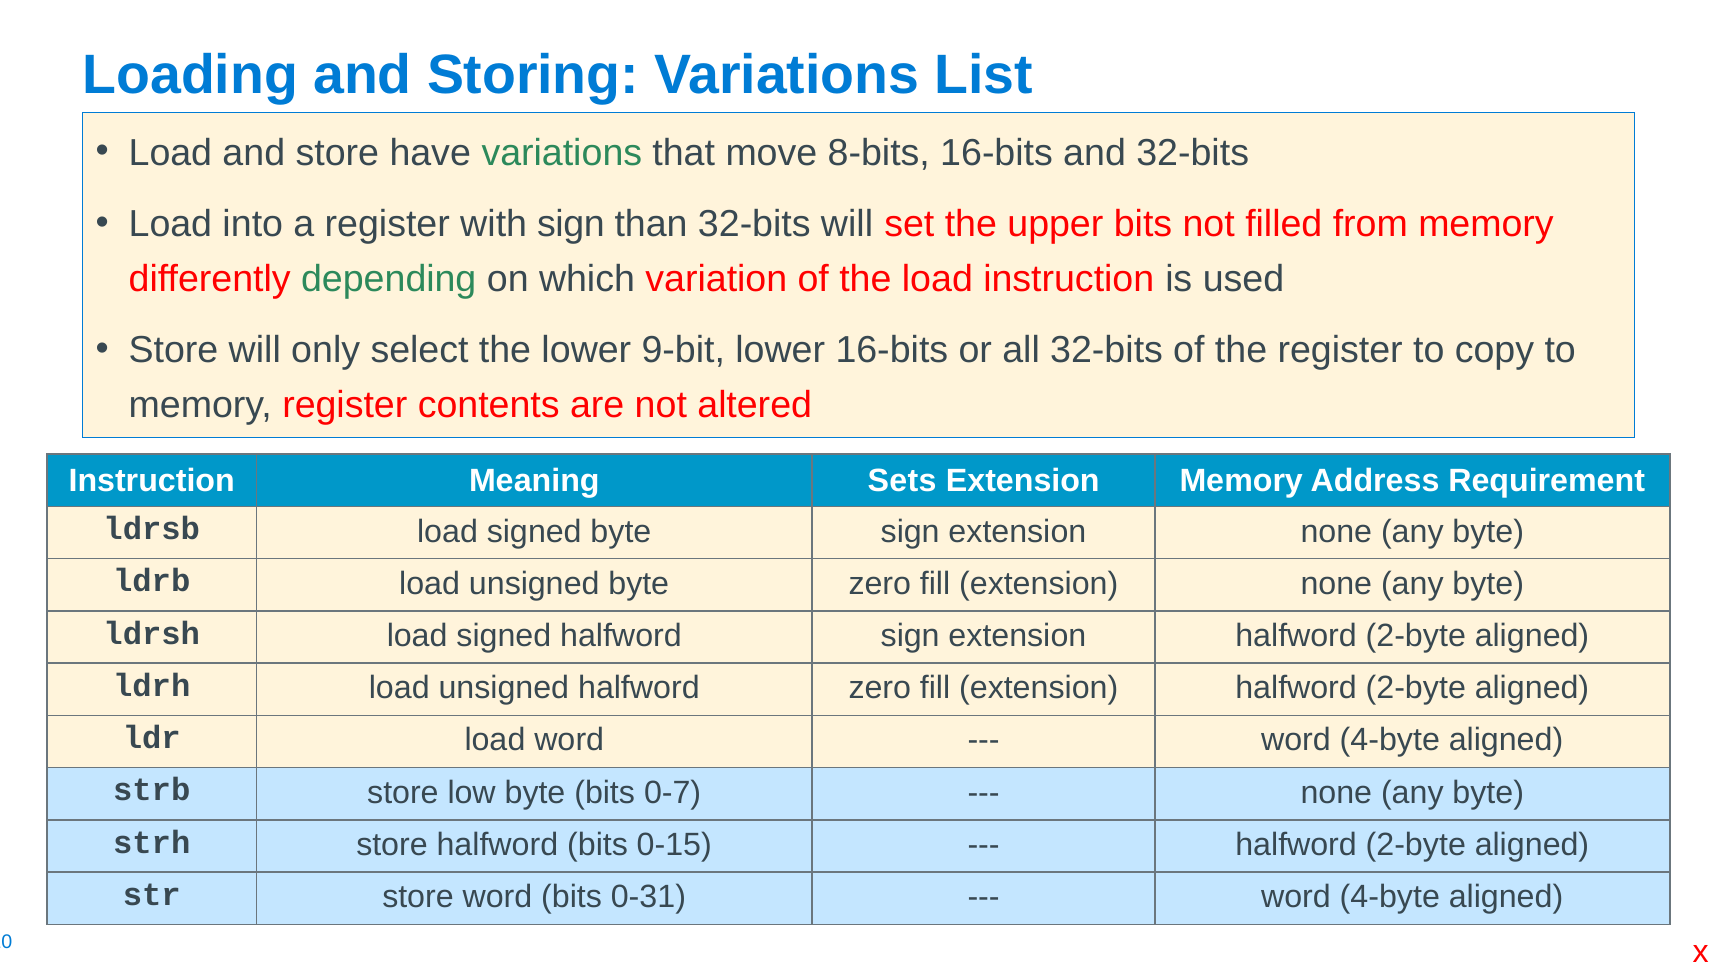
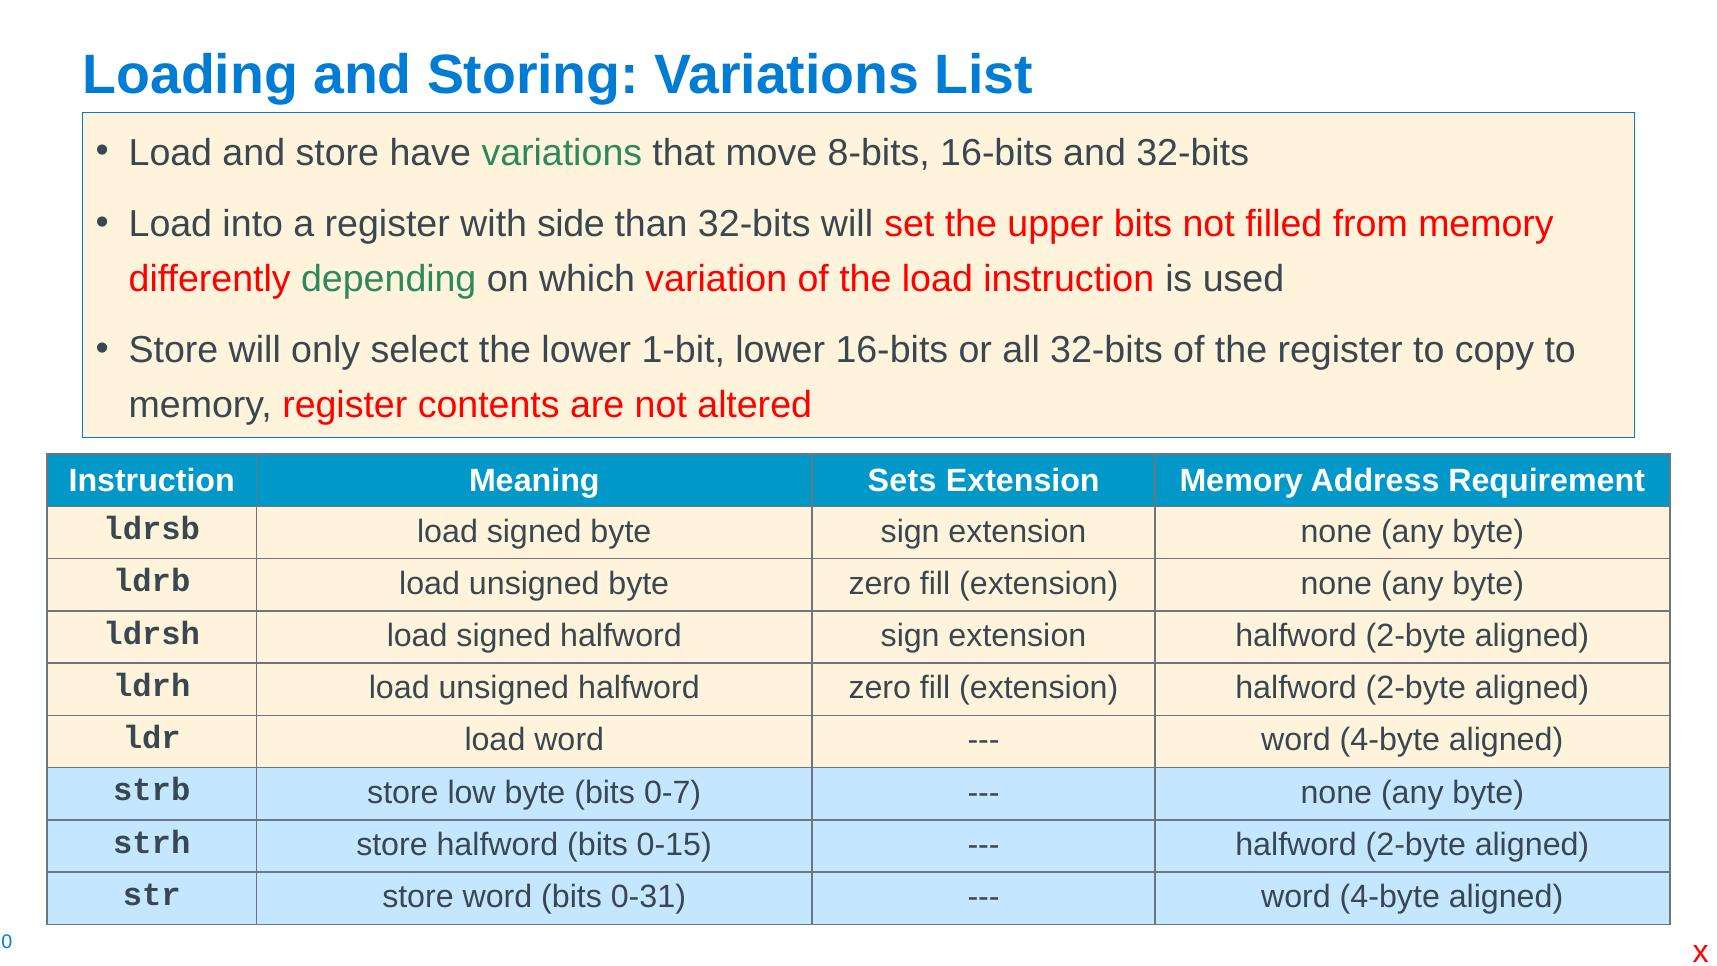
with sign: sign -> side (571, 225)
9-bit: 9-bit -> 1-bit (683, 351)
